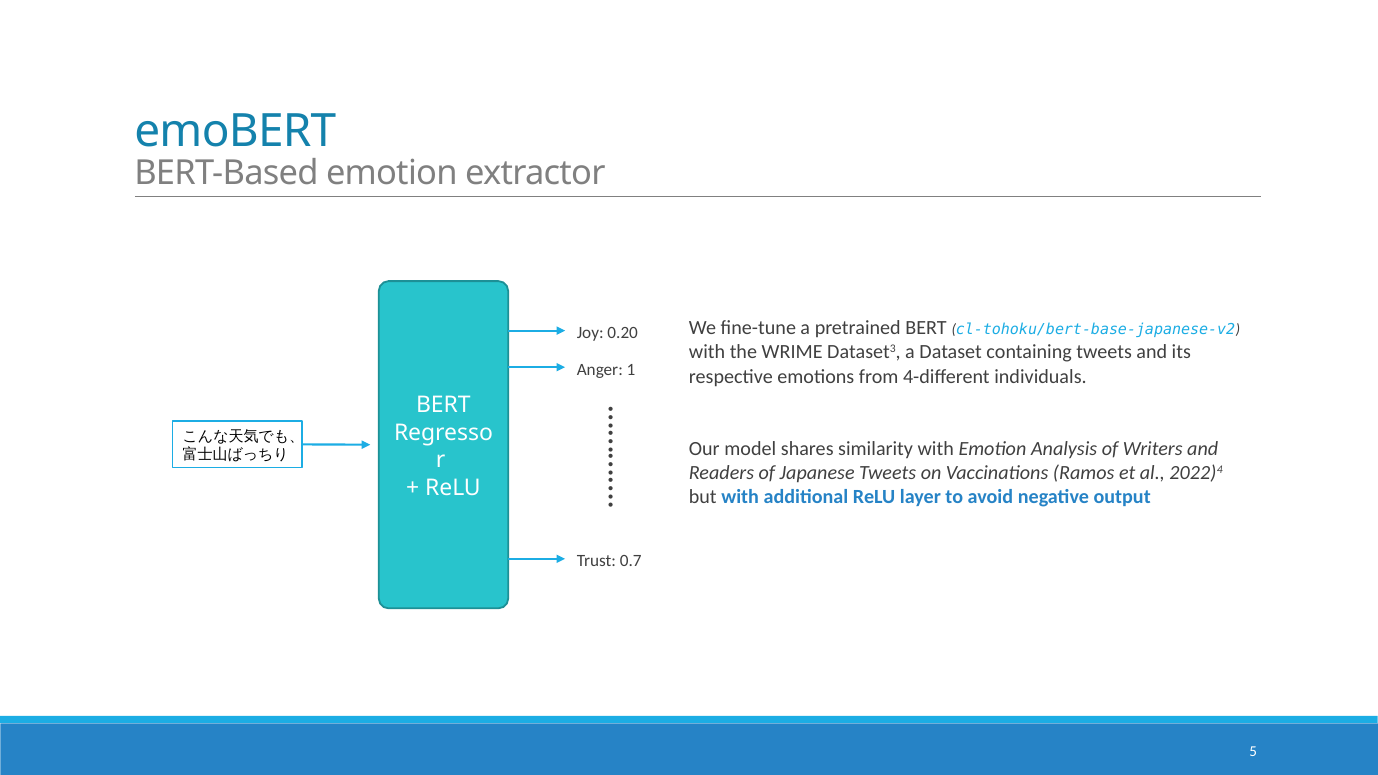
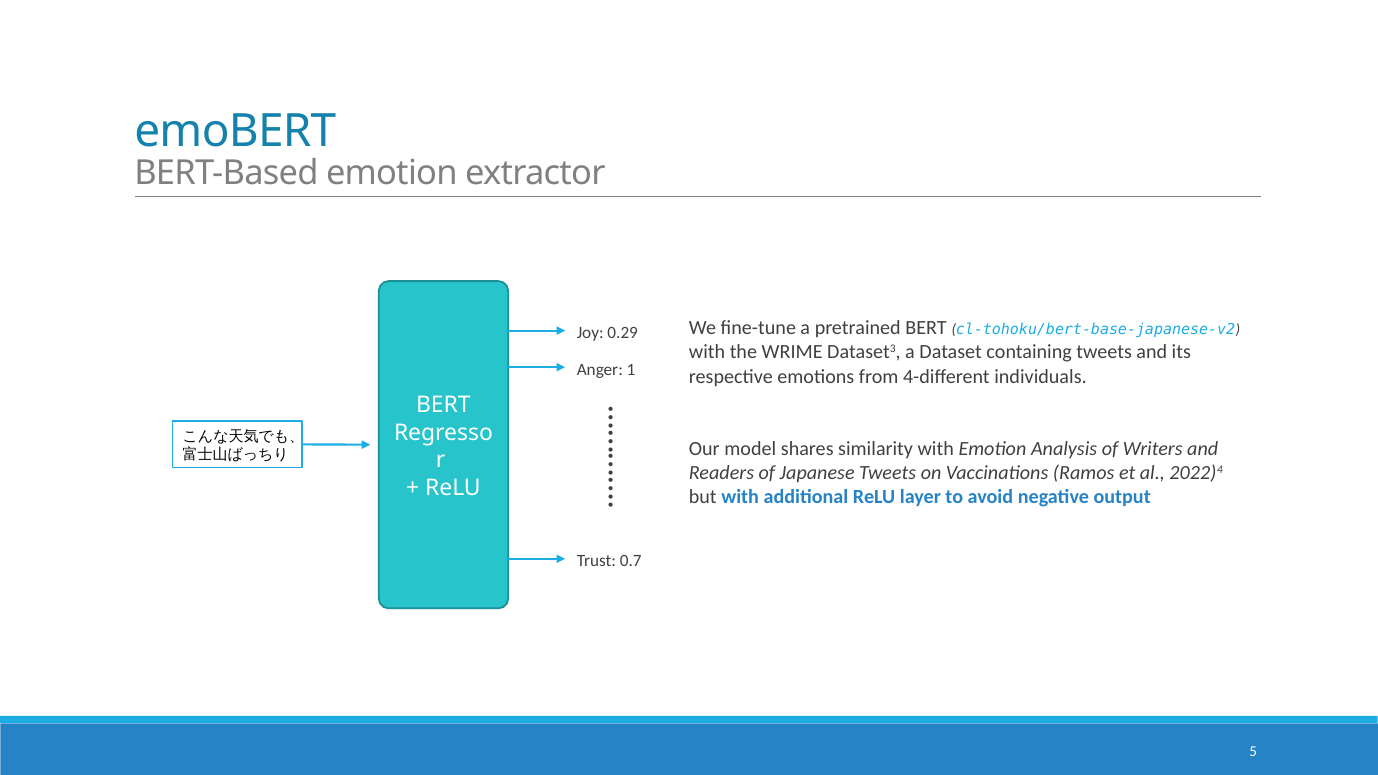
0.20: 0.20 -> 0.29 (623, 333)
